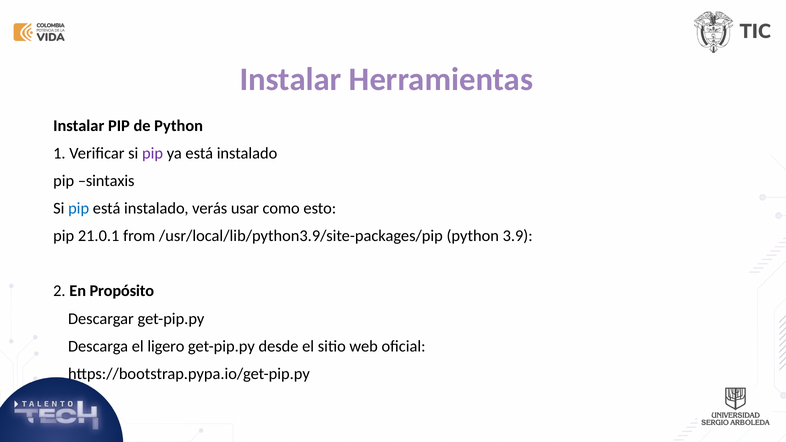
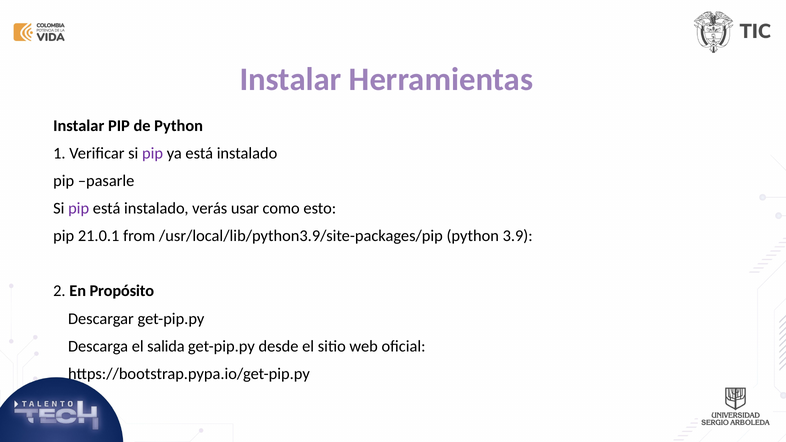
sintaxis: sintaxis -> pasarle (106, 181)
pip colour: blue -> purple (79, 208)
ligero: ligero -> salida (166, 346)
